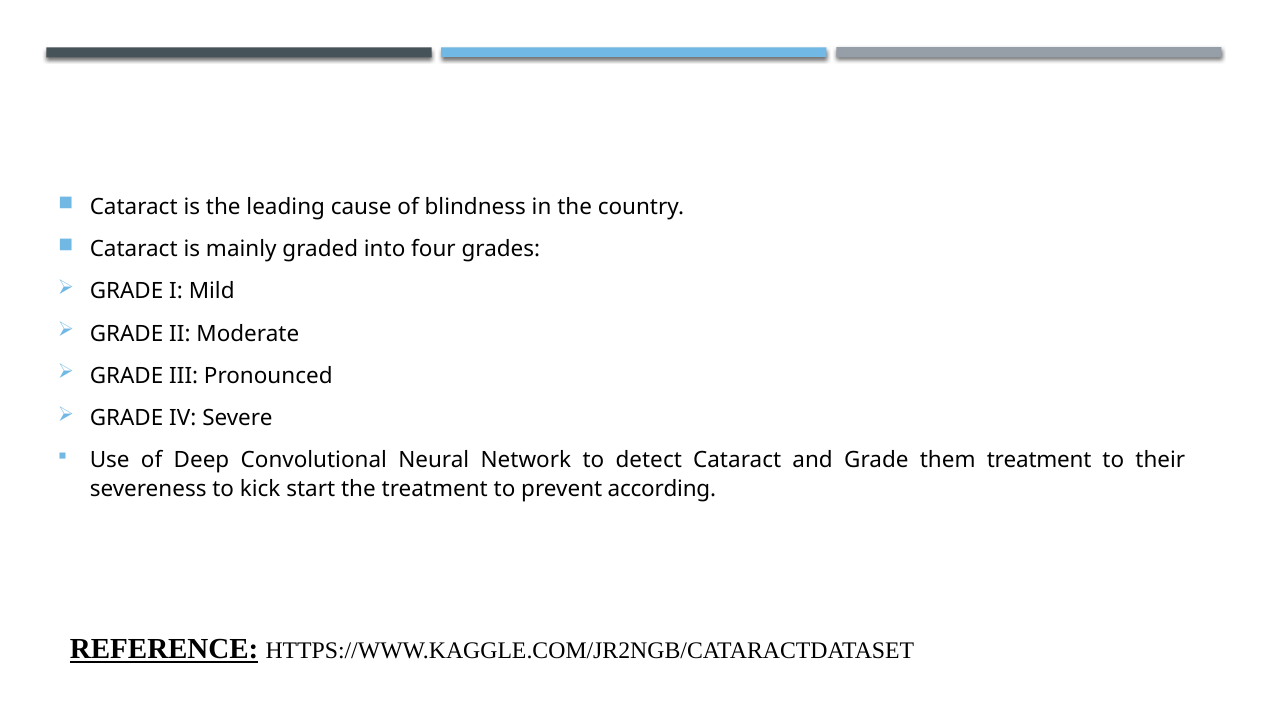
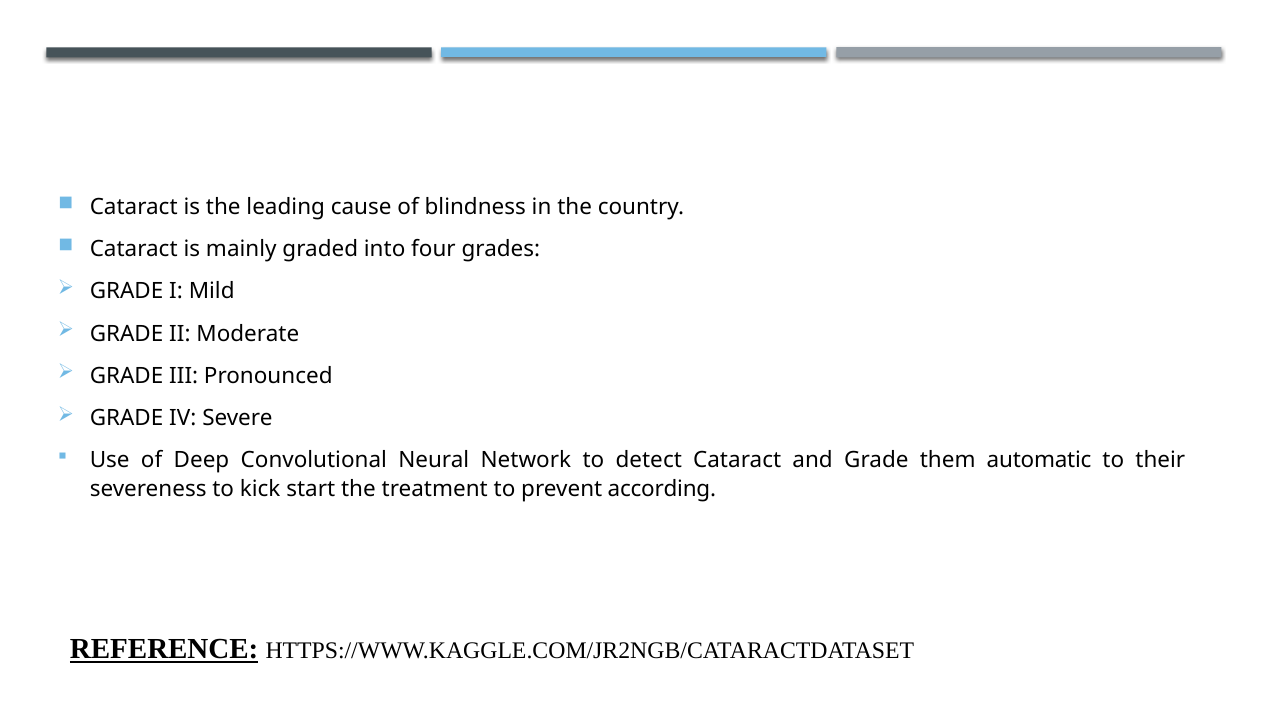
them treatment: treatment -> automatic (1039, 460)
